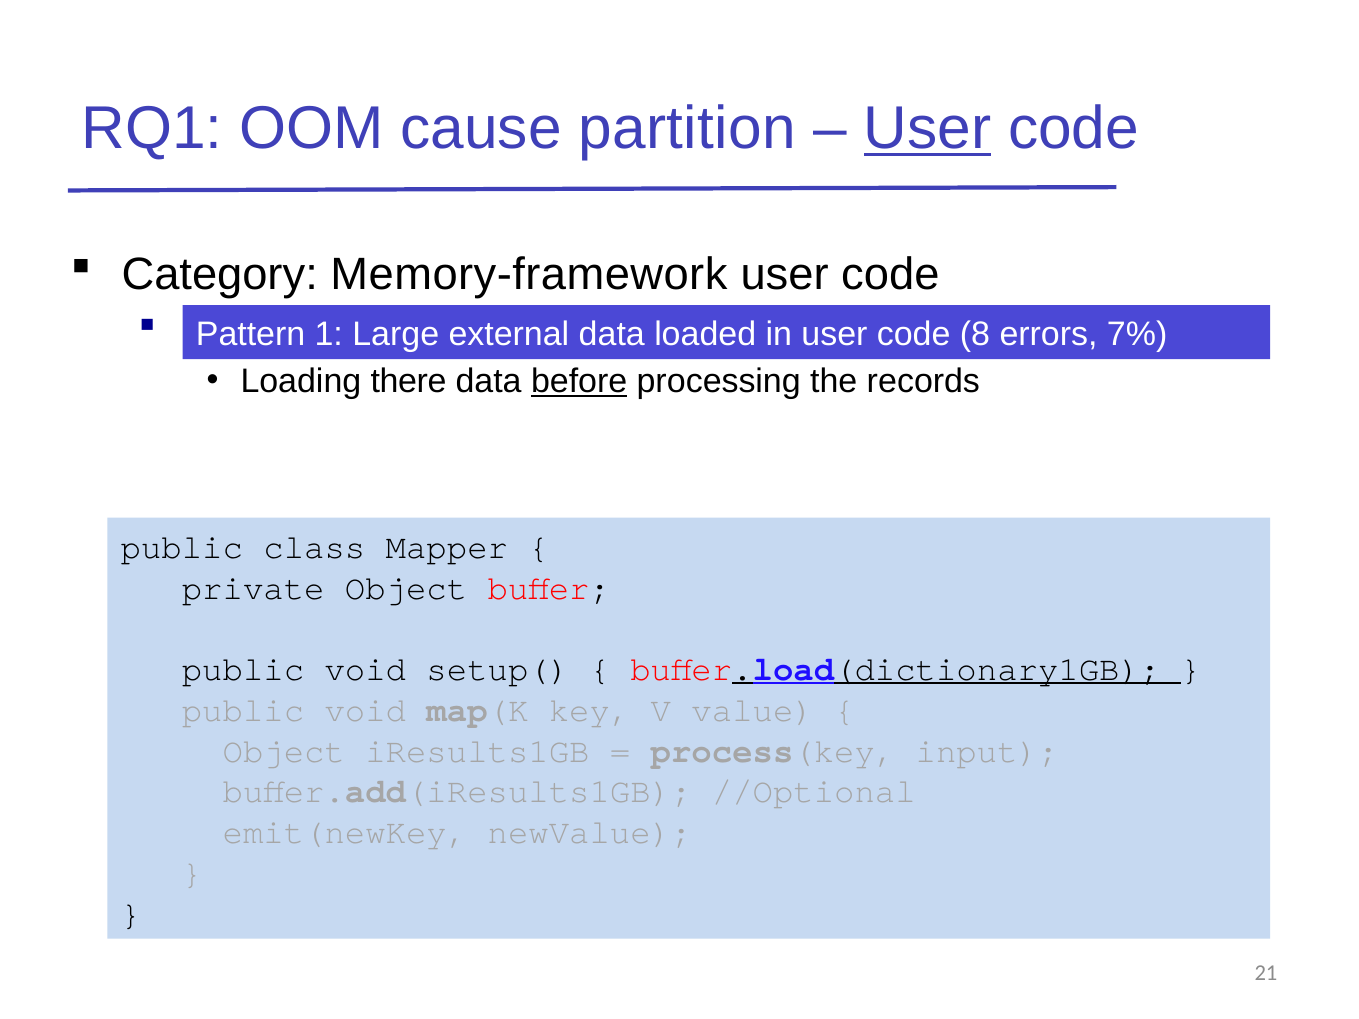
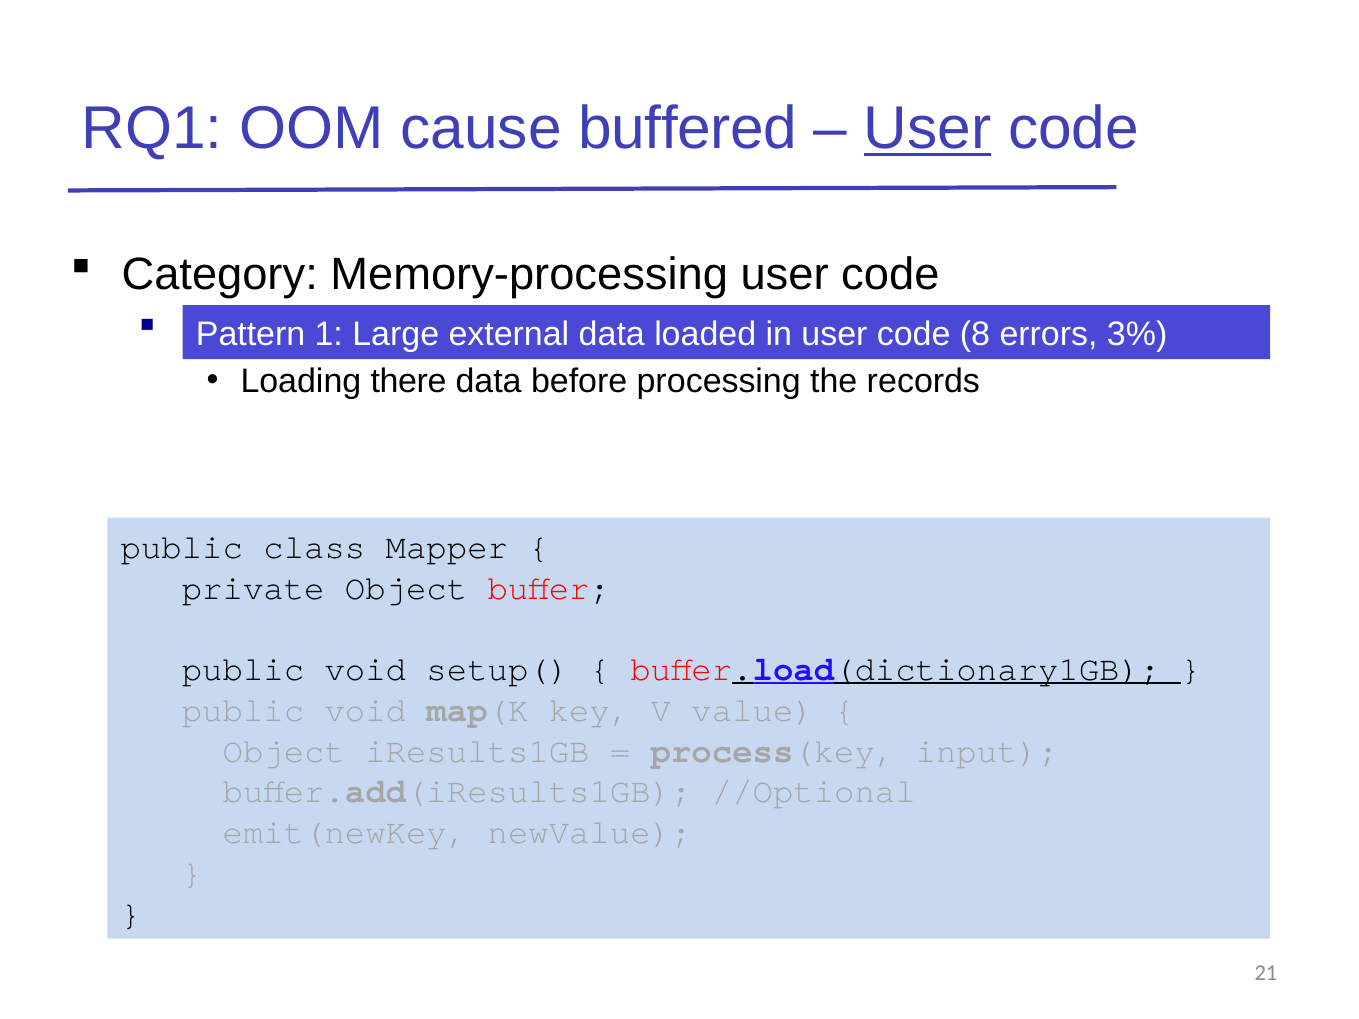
cause partition: partition -> buffered (688, 128)
Memory-framework: Memory-framework -> Memory-processing (529, 275)
7%: 7% -> 3% (1137, 335)
before underline: present -> none (579, 381)
